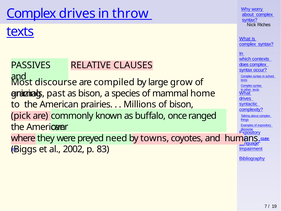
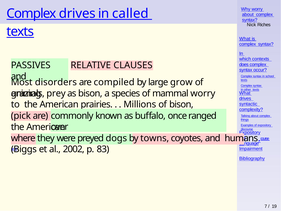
throw: throw -> called (130, 13)
discourse: discourse -> disorders (56, 82)
past: past -> prey (56, 93)
mammal home: home -> worry (203, 93)
need: need -> dogs (116, 138)
